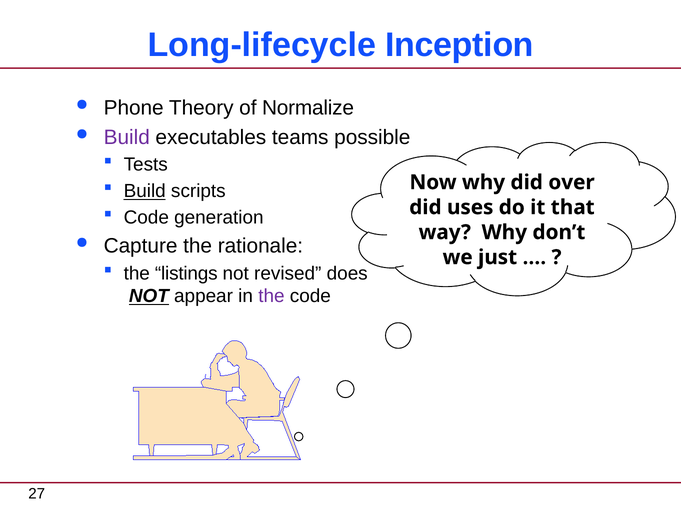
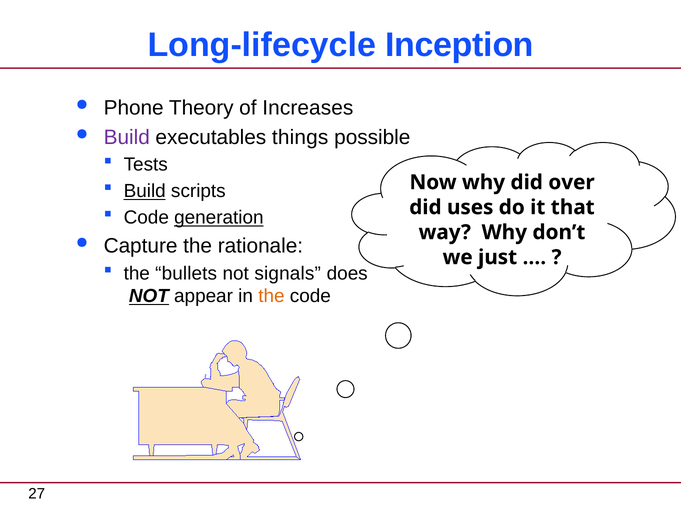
Normalize: Normalize -> Increases (308, 108)
teams: teams -> things (300, 137)
generation underline: none -> present (219, 218)
listings: listings -> bullets (186, 273)
revised: revised -> signals (288, 273)
the colour: purple -> orange (271, 296)
